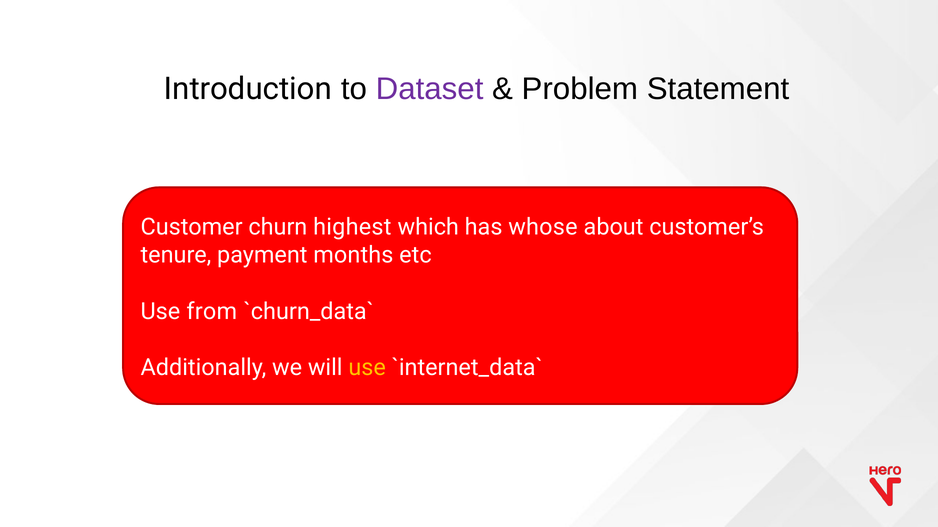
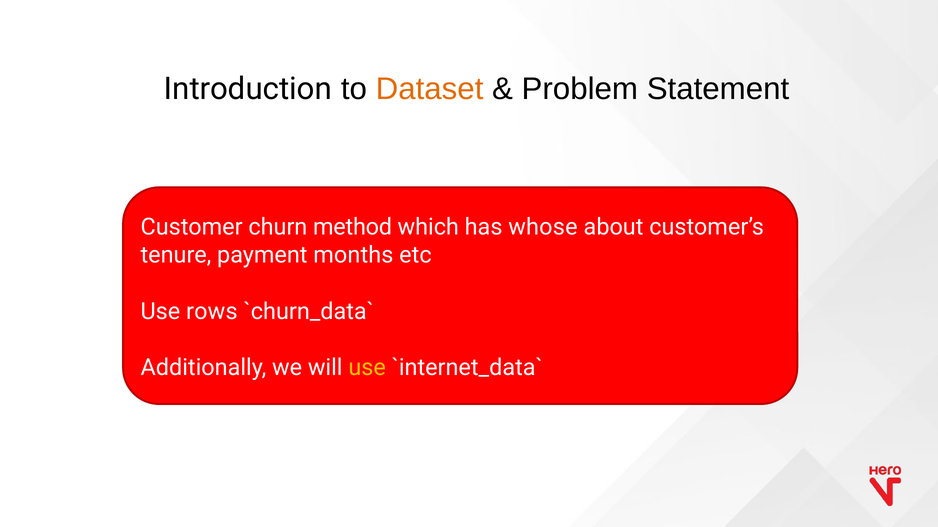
Dataset colour: purple -> orange (430, 89)
highest: highest -> method (353, 227)
from: from -> rows (212, 312)
